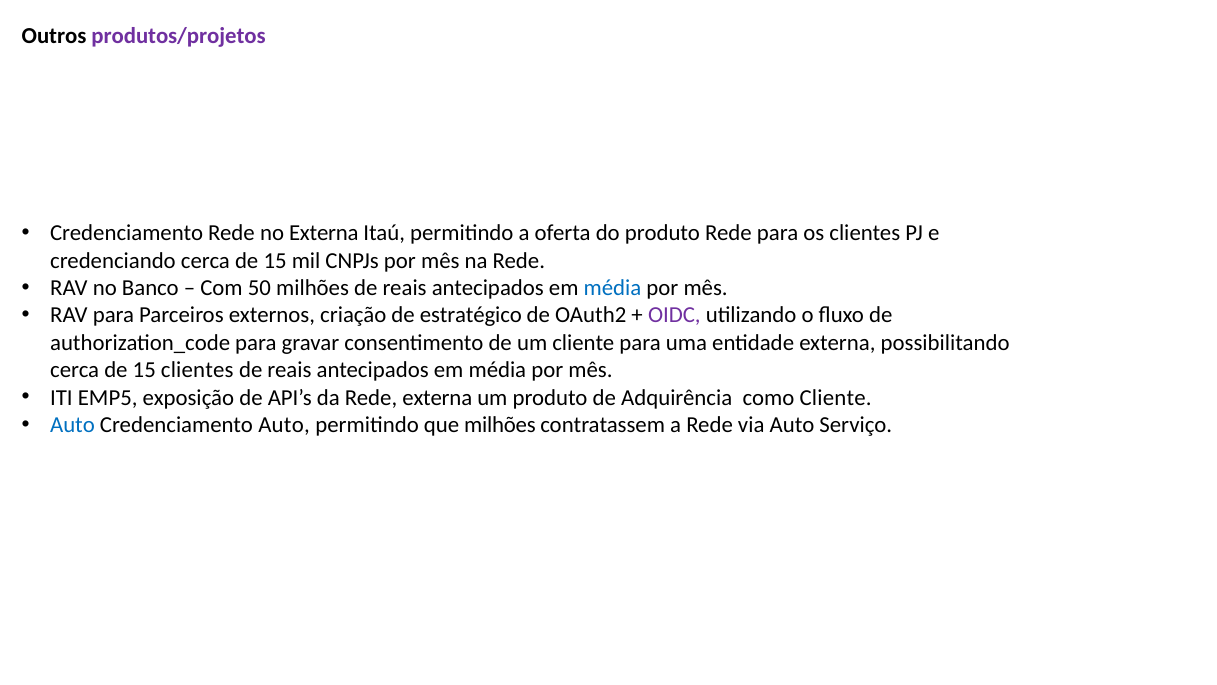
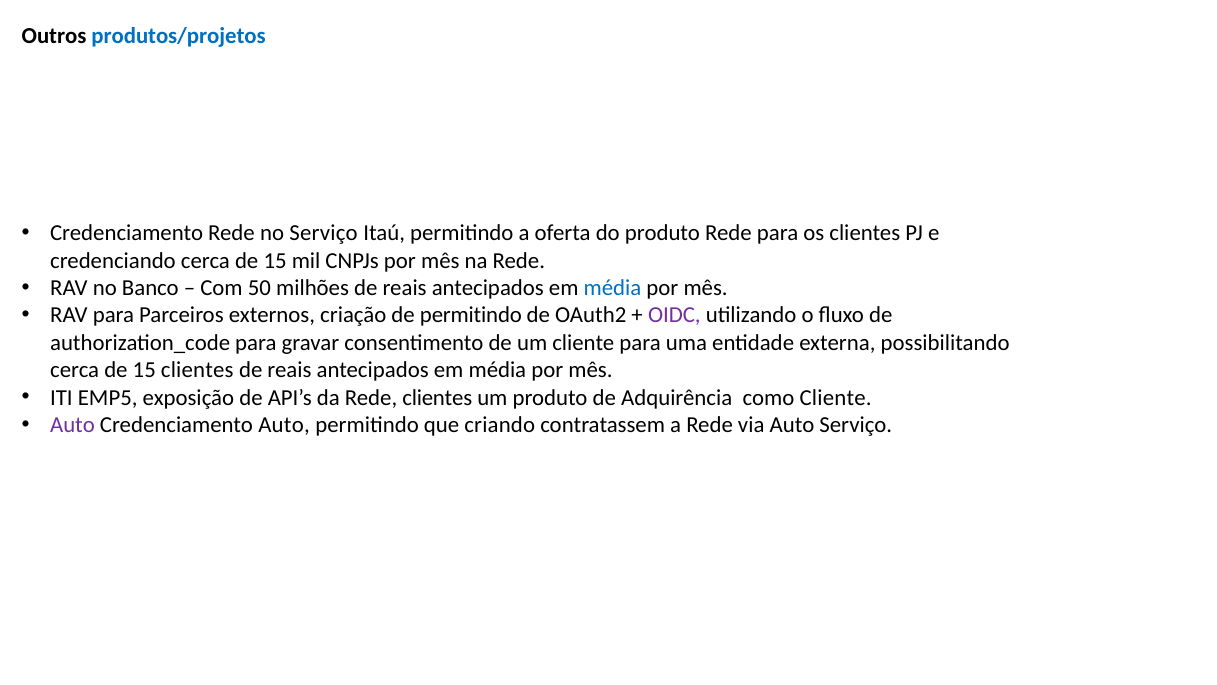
produtos/projetos colour: purple -> blue (179, 36)
no Externa: Externa -> Serviço (324, 233)
de estratégico: estratégico -> permitindo (471, 315)
Rede externa: externa -> clientes (437, 397)
Auto colour: blue -> purple (73, 425)
que milhões: milhões -> criando (500, 425)
